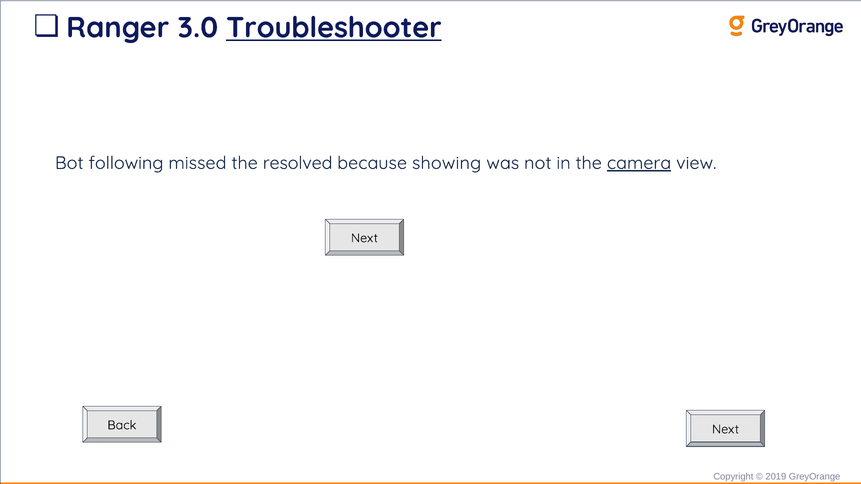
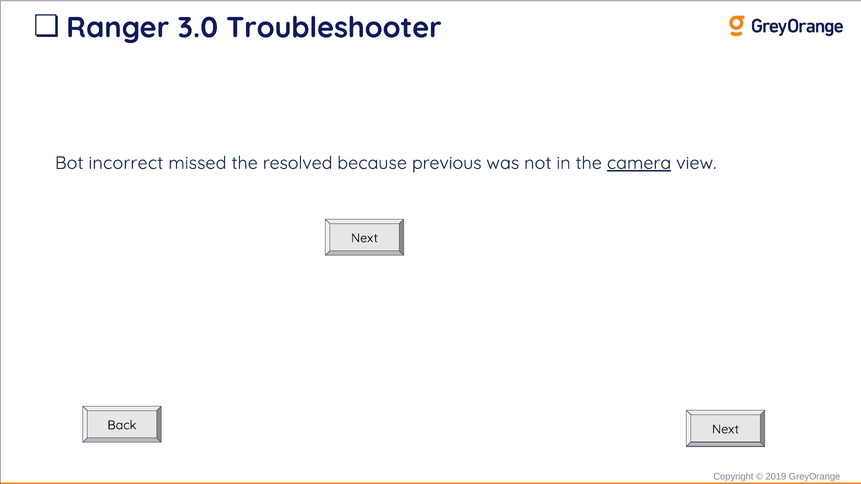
Troubleshooter underline: present -> none (334, 28)
following: following -> incorrect (126, 163)
showing: showing -> previous (447, 163)
